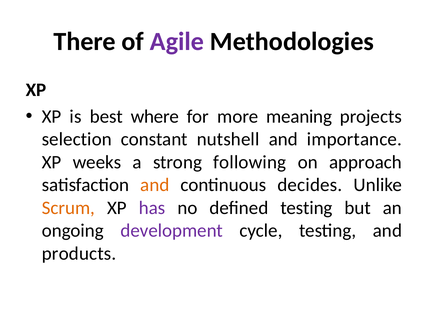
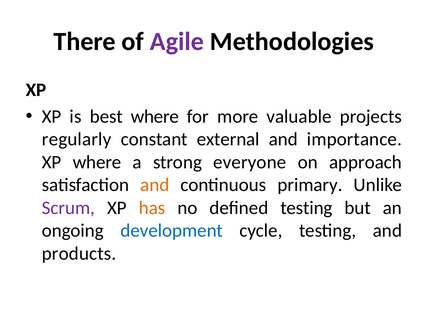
meaning: meaning -> valuable (299, 116)
selection: selection -> regularly (77, 139)
nutshell: nutshell -> external (228, 139)
XP weeks: weeks -> where (97, 162)
following: following -> everyone (250, 162)
decides: decides -> primary (310, 185)
Scrum colour: orange -> purple (68, 208)
has colour: purple -> orange (152, 208)
development colour: purple -> blue (172, 231)
